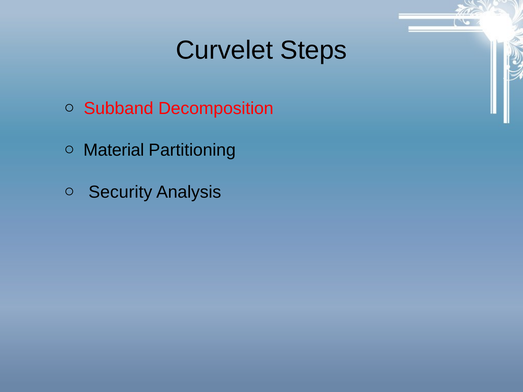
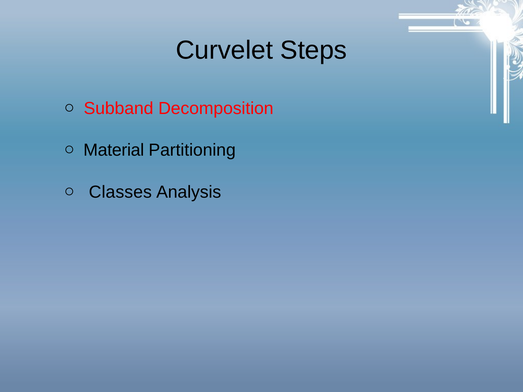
Security: Security -> Classes (120, 192)
